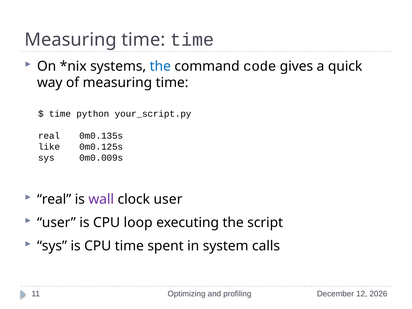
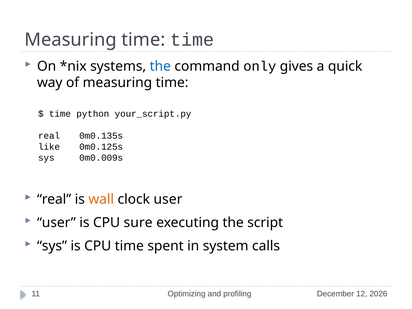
code: code -> only (260, 66)
wall colour: purple -> orange (101, 199)
loop: loop -> sure (138, 223)
